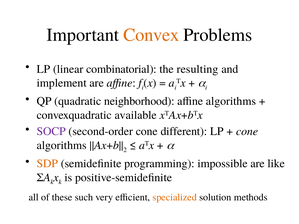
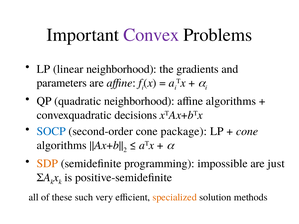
Convex colour: orange -> purple (151, 35)
linear combinatorial: combinatorial -> neighborhood (121, 69)
resulting: resulting -> gradients (198, 69)
implement: implement -> parameters (62, 83)
available: available -> decisions (136, 115)
SOCP colour: purple -> blue (51, 132)
different: different -> package (184, 132)
like: like -> just (276, 164)
